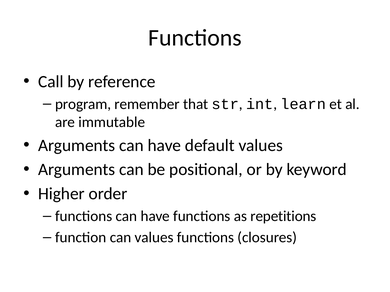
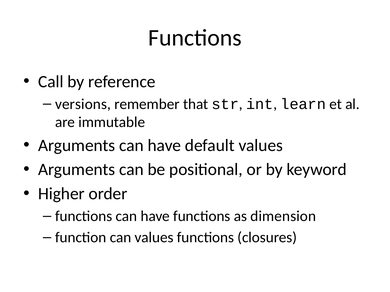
program: program -> versions (83, 104)
repetitions: repetitions -> dimension (283, 216)
